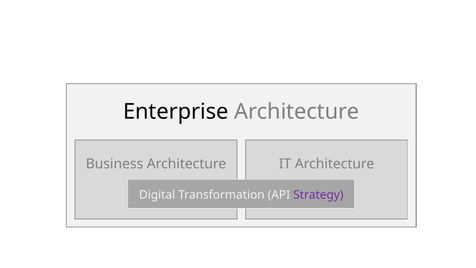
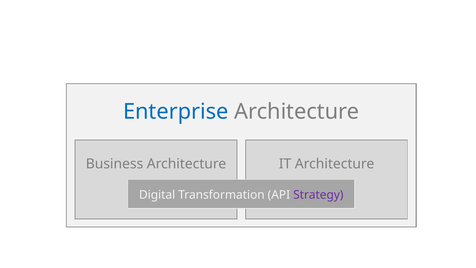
Enterprise colour: black -> blue (176, 112)
